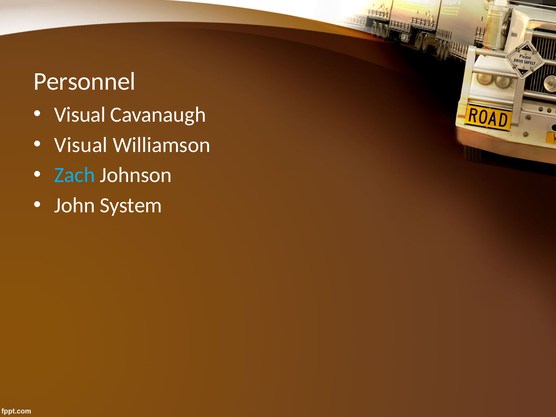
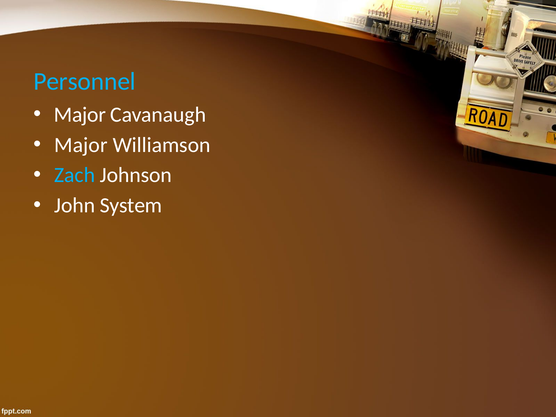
Personnel colour: white -> light blue (85, 81)
Visual: Visual -> Major (80, 115)
Visual: Visual -> Major (81, 145)
